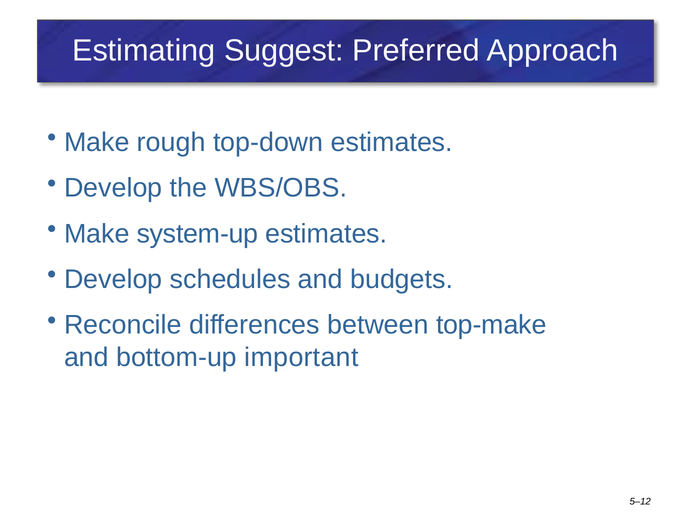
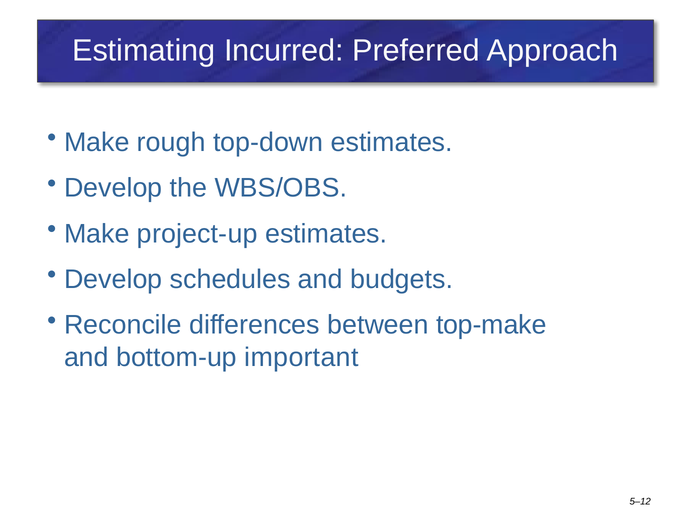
Suggest: Suggest -> Incurred (284, 51)
system-up: system-up -> project-up (197, 234)
